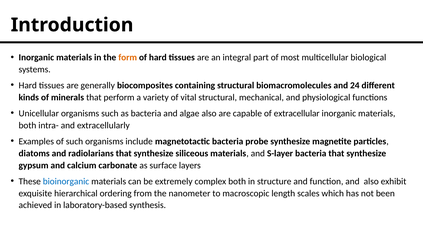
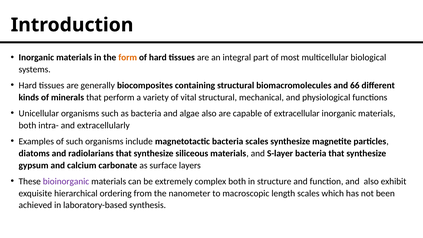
24: 24 -> 66 (355, 85)
bacteria probe: probe -> scales (257, 141)
bioinorganic colour: blue -> purple (66, 181)
